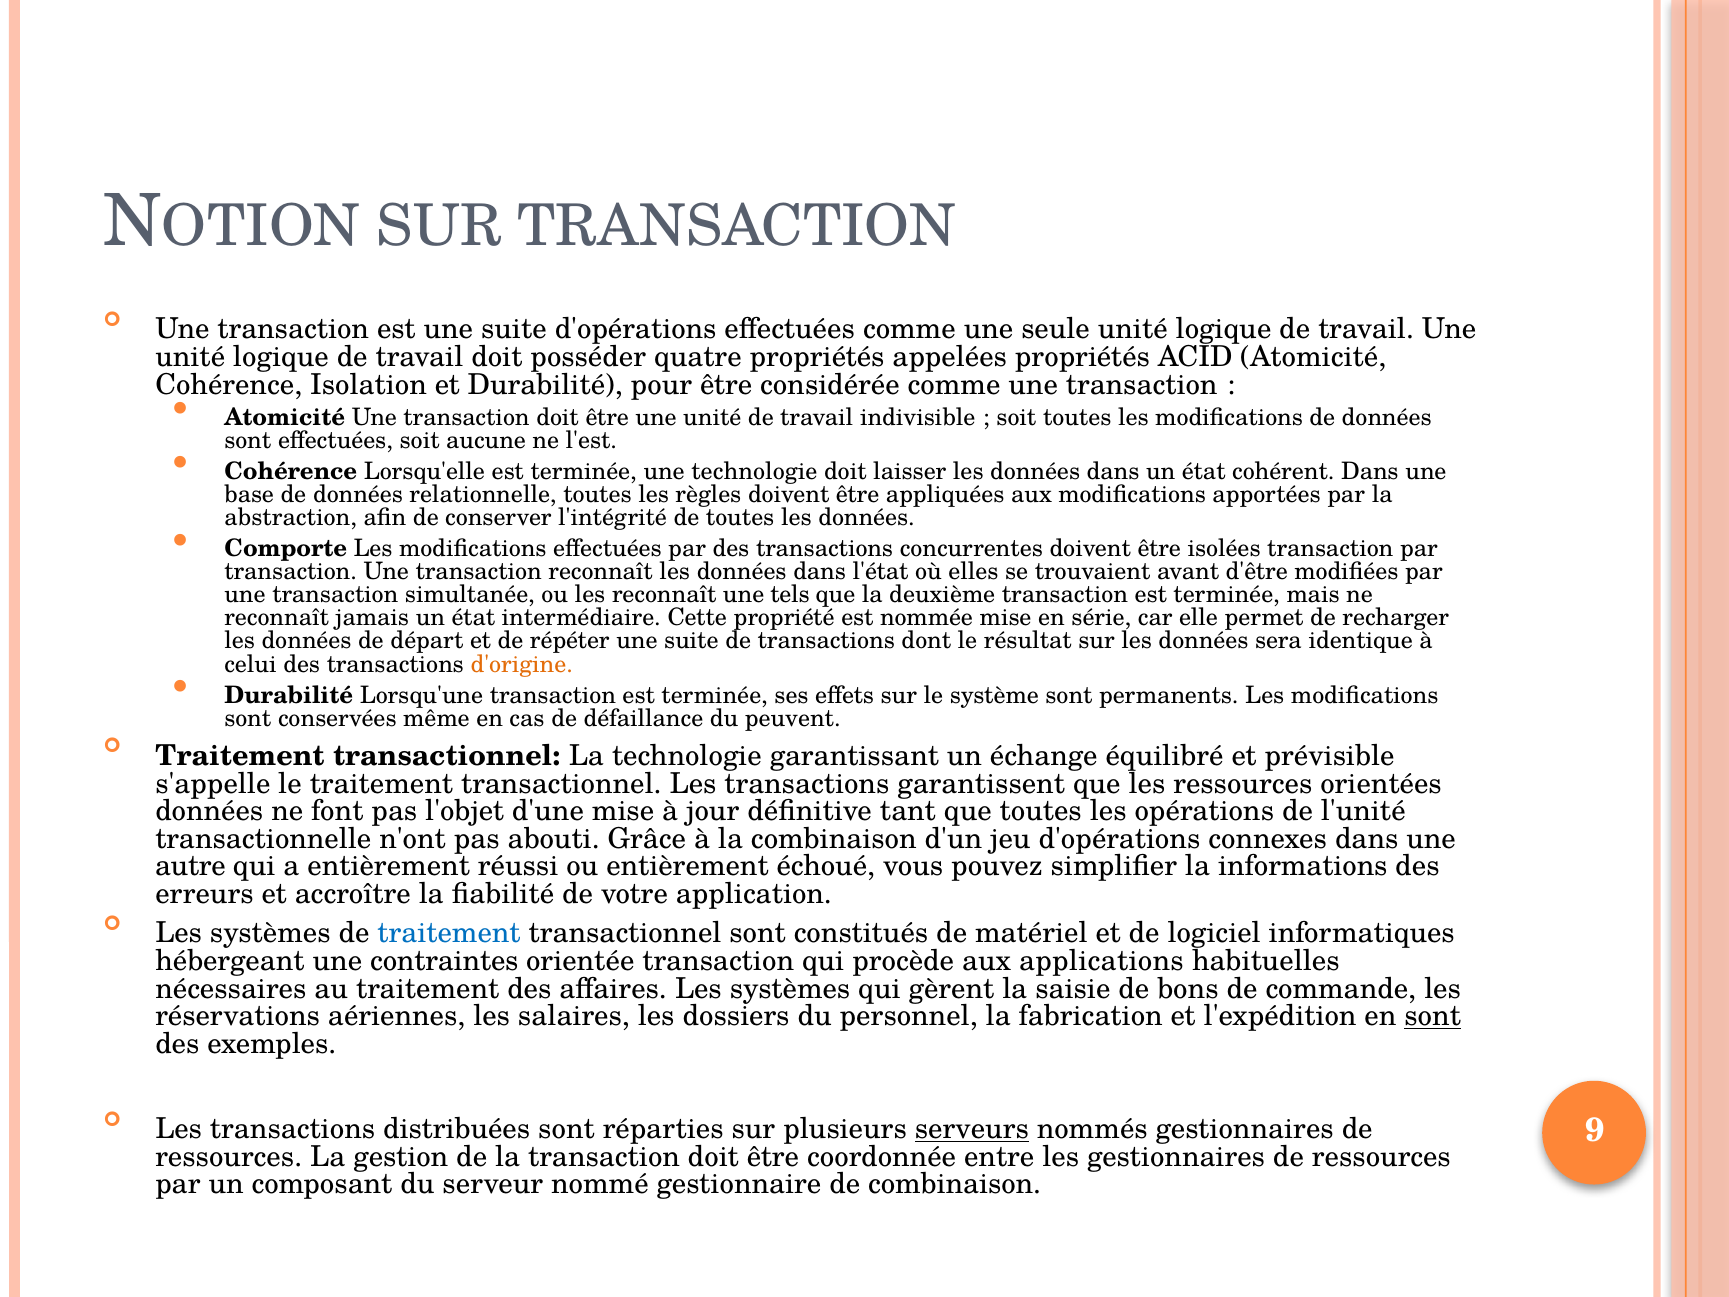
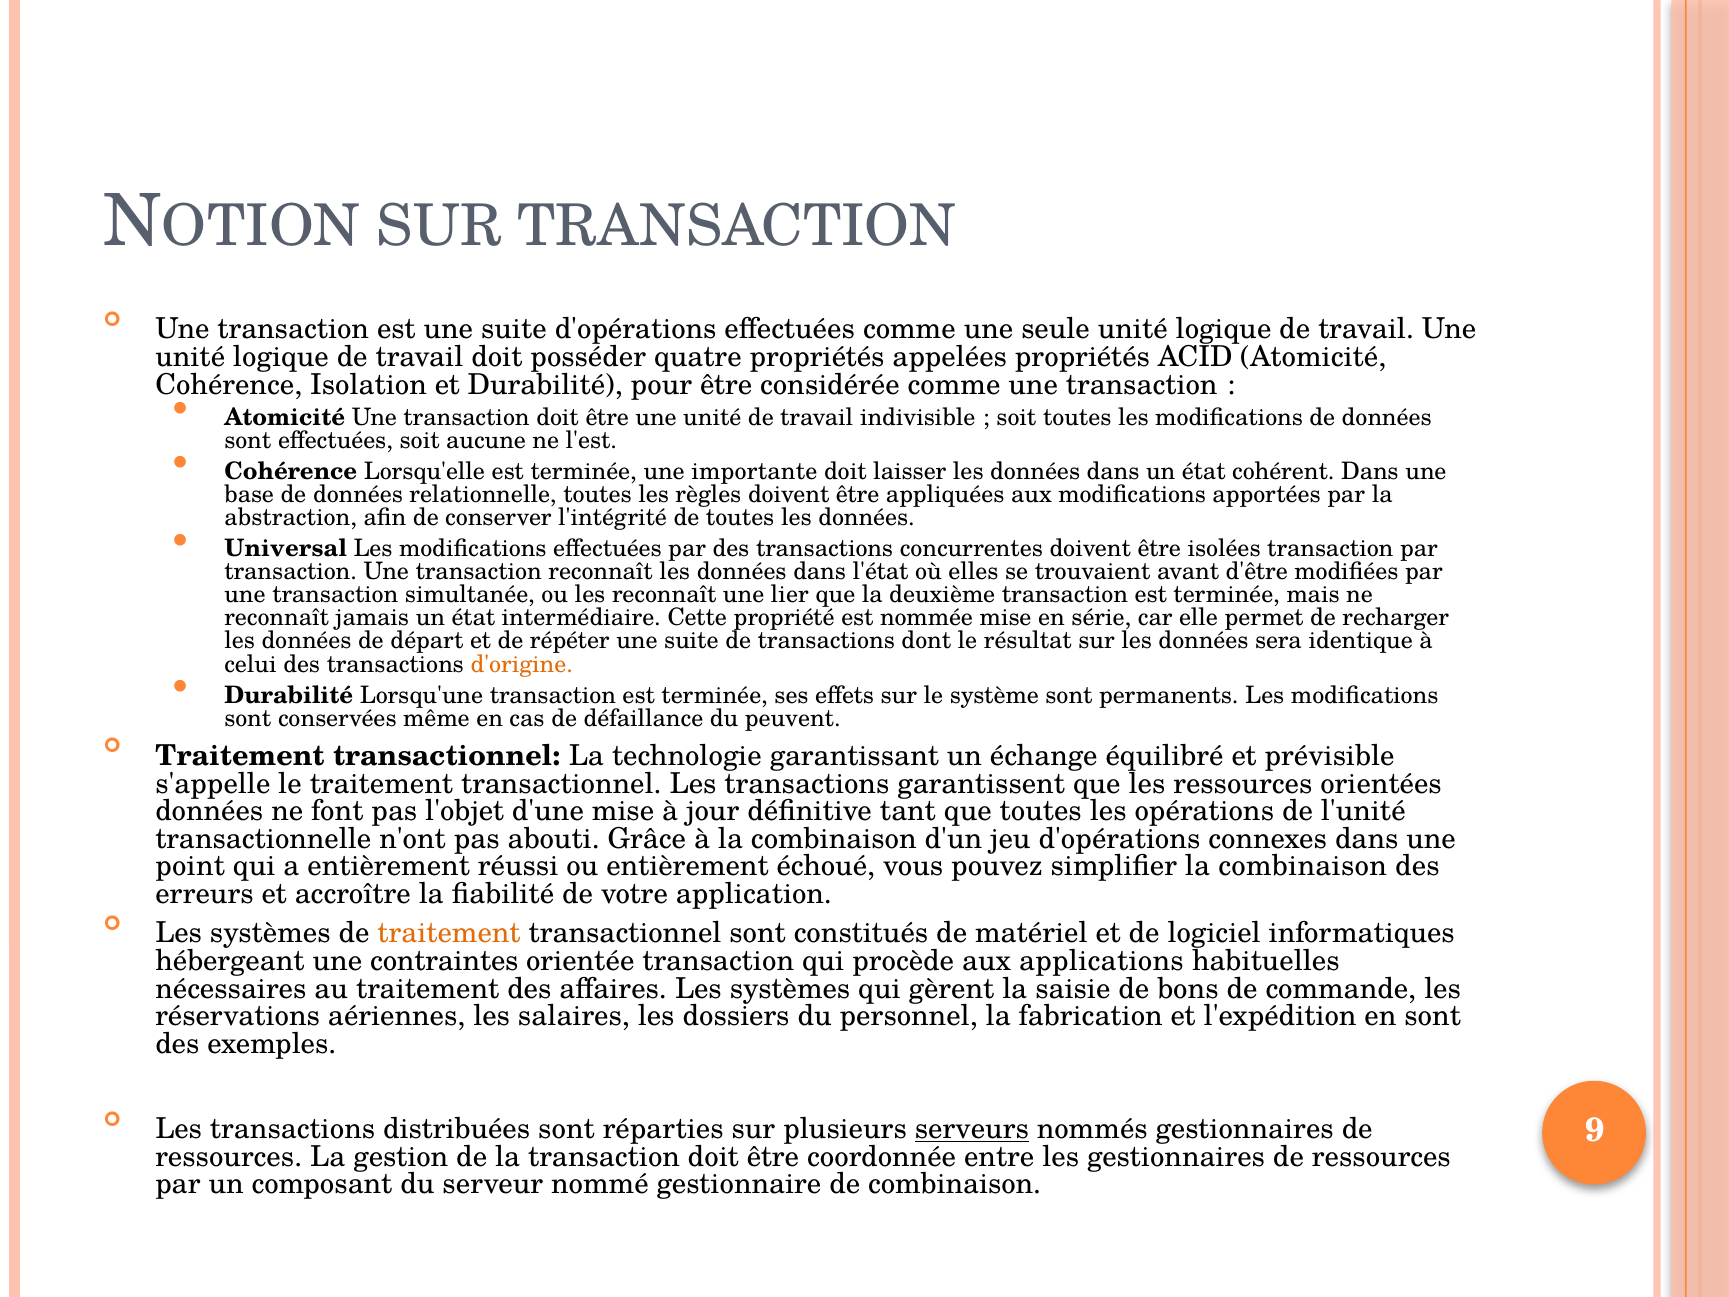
une technologie: technologie -> importante (754, 471)
Comporte: Comporte -> Universal (286, 549)
tels: tels -> lier (790, 595)
autre: autre -> point (190, 866)
simplifier la informations: informations -> combinaison (1303, 866)
traitement colour: blue -> orange (449, 933)
sont underline: present -> none (1433, 1016)
